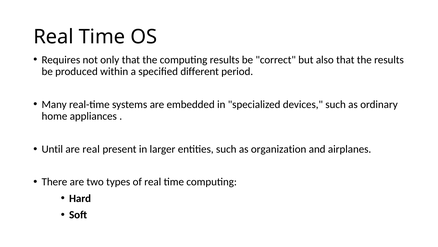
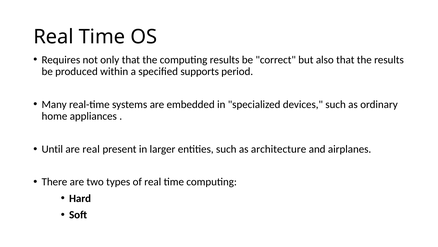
different: different -> supports (200, 71)
organization: organization -> architecture (279, 149)
